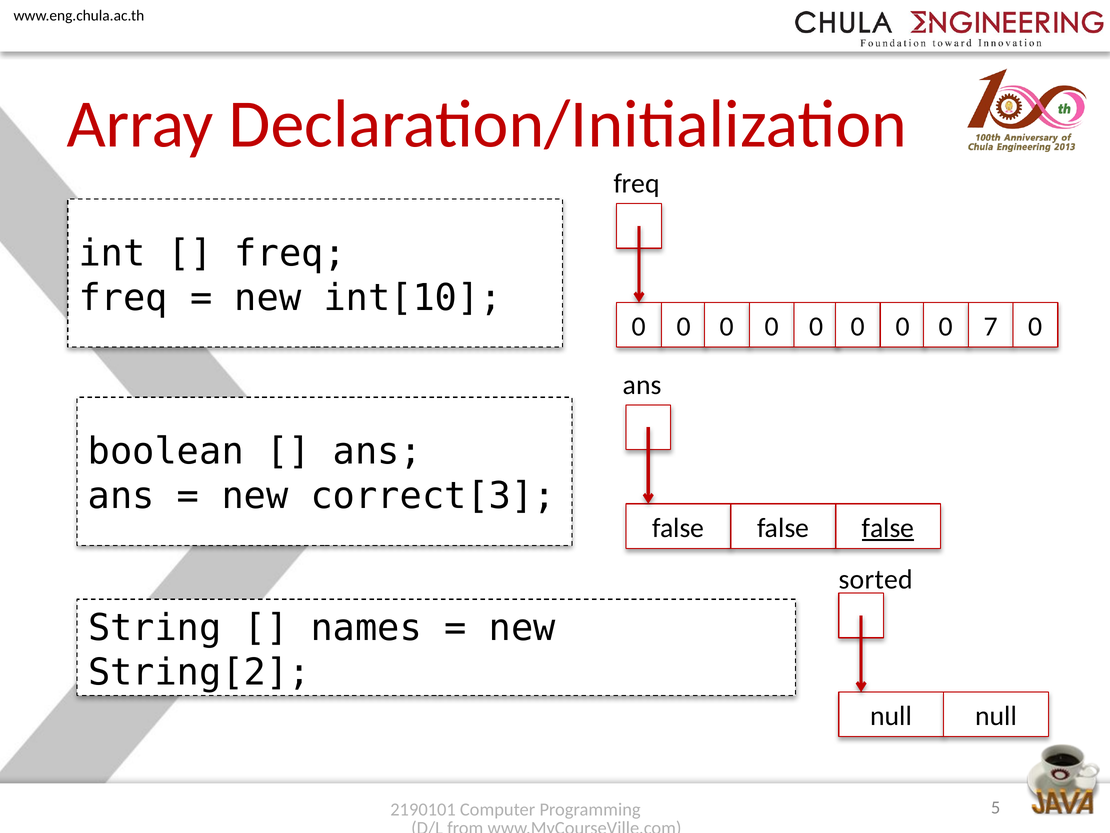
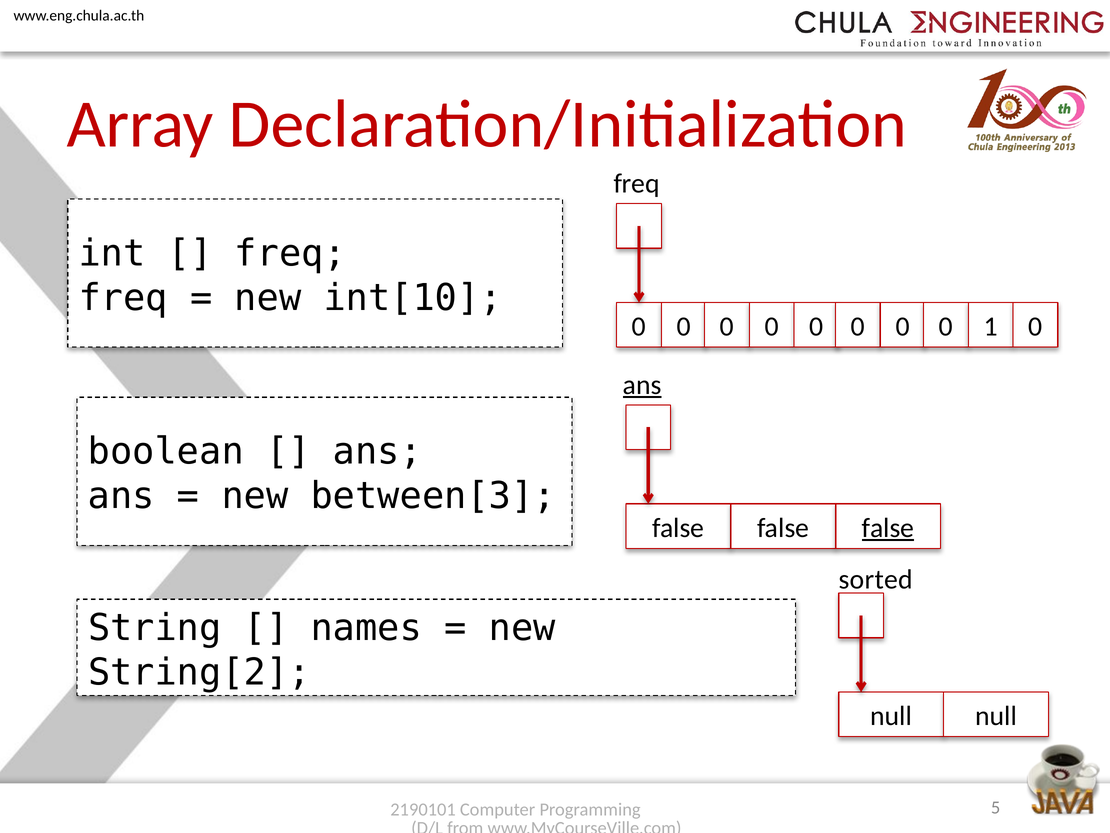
7: 7 -> 1 (991, 327)
ans underline: none -> present (642, 385)
correct[3: correct[3 -> between[3 (433, 496)
